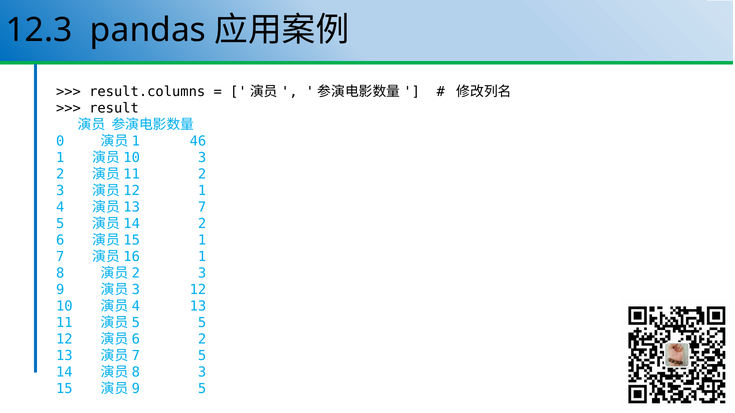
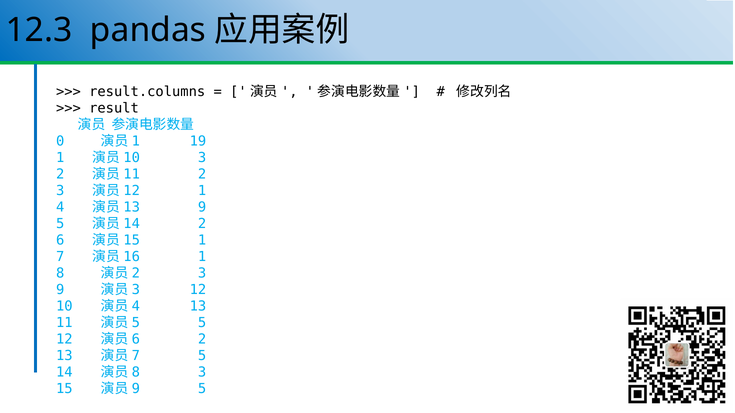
46: 46 -> 19 (198, 141)
7: 7 -> 9 (202, 207)
